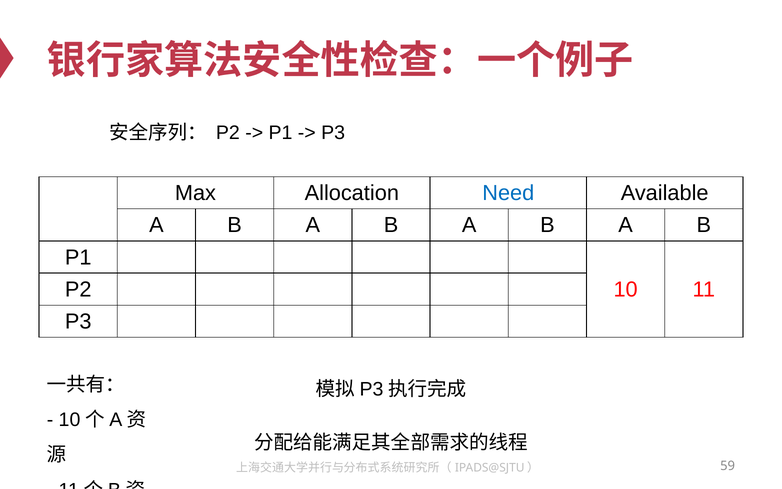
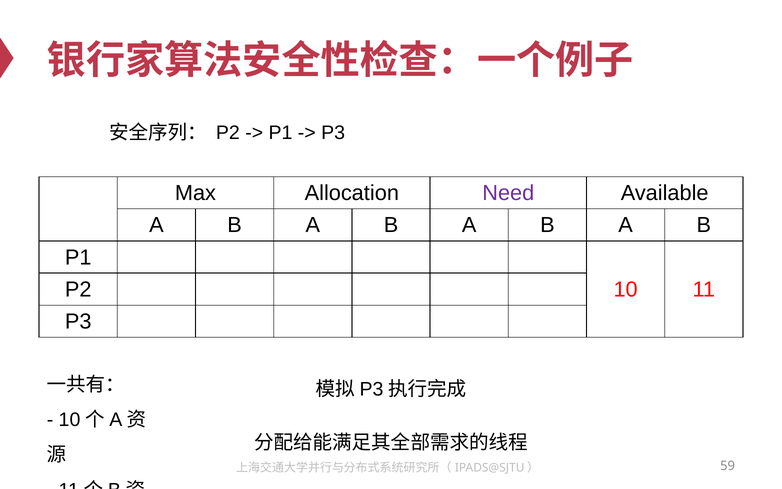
Need colour: blue -> purple (508, 193)
